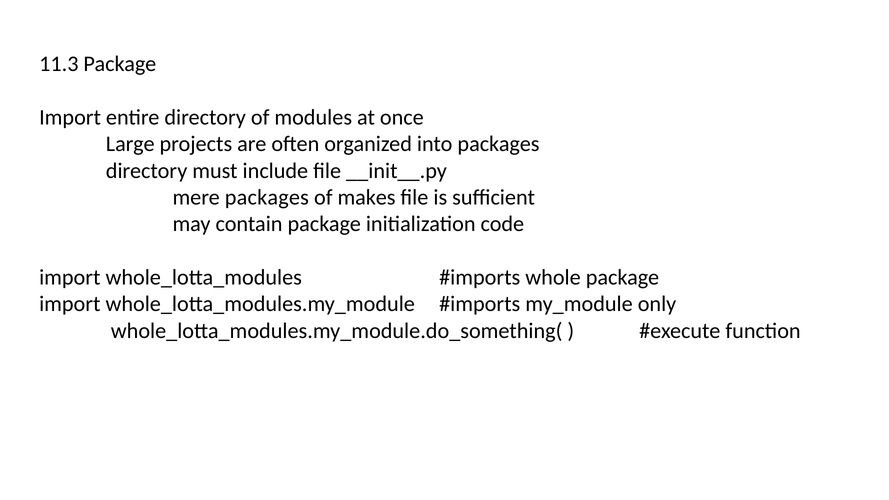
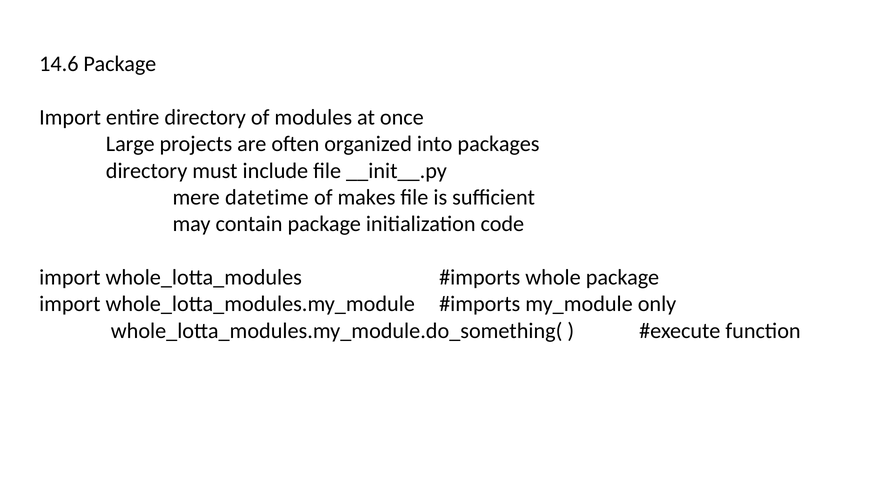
11.3: 11.3 -> 14.6 (59, 64)
mere packages: packages -> datetime (267, 197)
